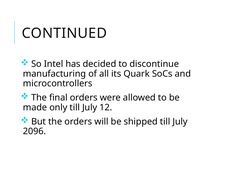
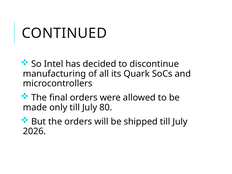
12: 12 -> 80 (106, 107)
2096: 2096 -> 2026 (34, 131)
